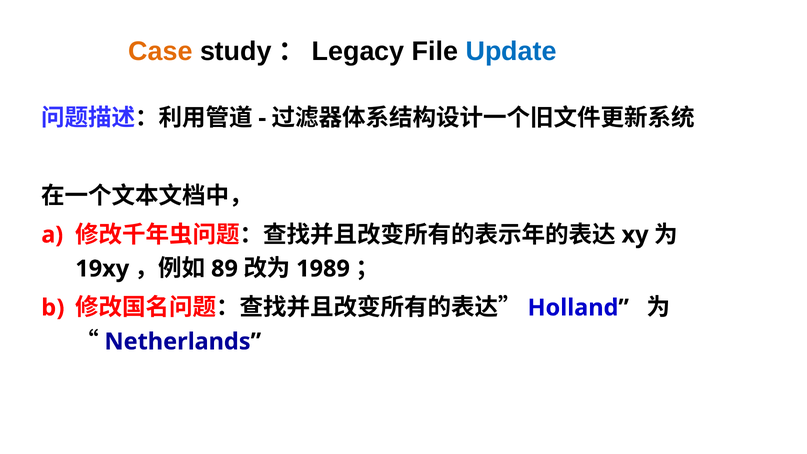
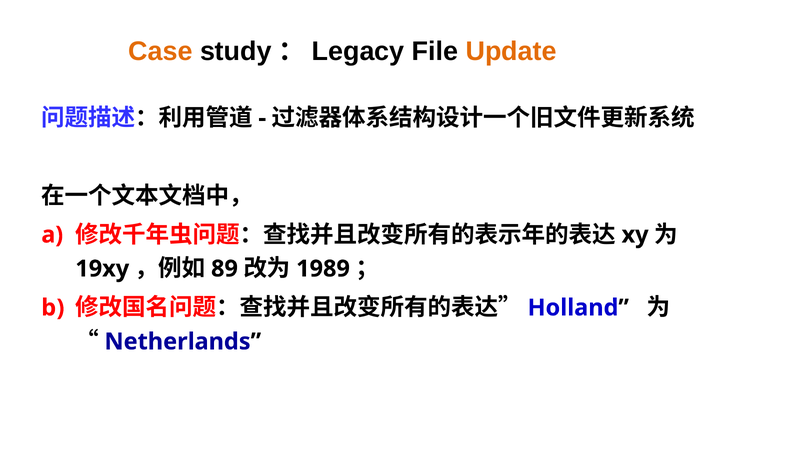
Update colour: blue -> orange (511, 52)
